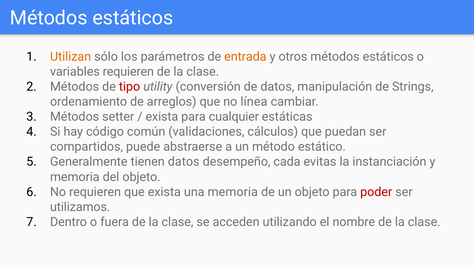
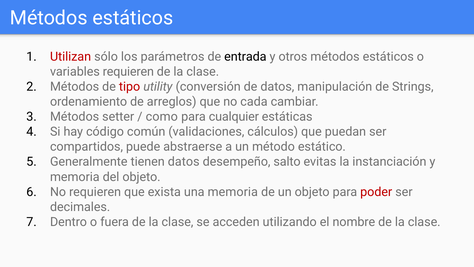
Utilizan colour: orange -> red (71, 57)
entrada colour: orange -> black (245, 57)
línea: línea -> cada (254, 102)
exista: exista -> como (162, 117)
cada: cada -> salto (287, 162)
utilizamos: utilizamos -> decimales (80, 207)
